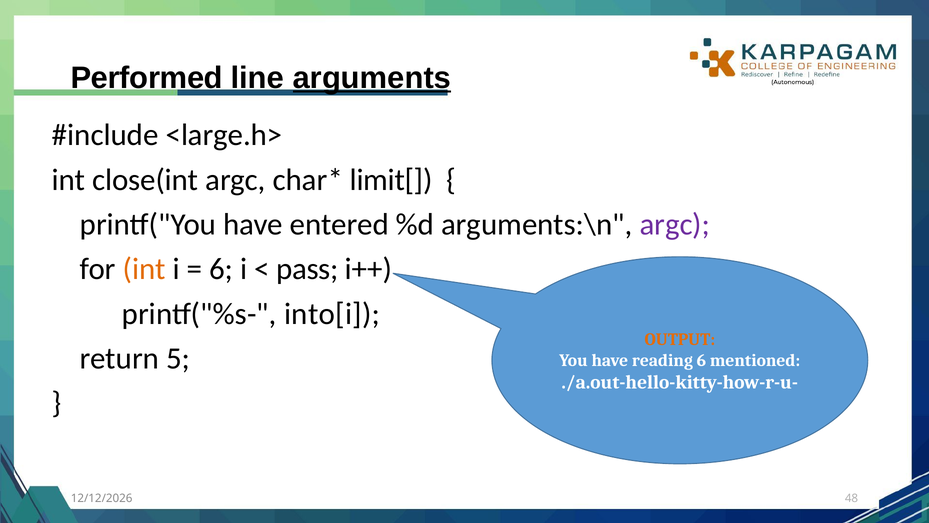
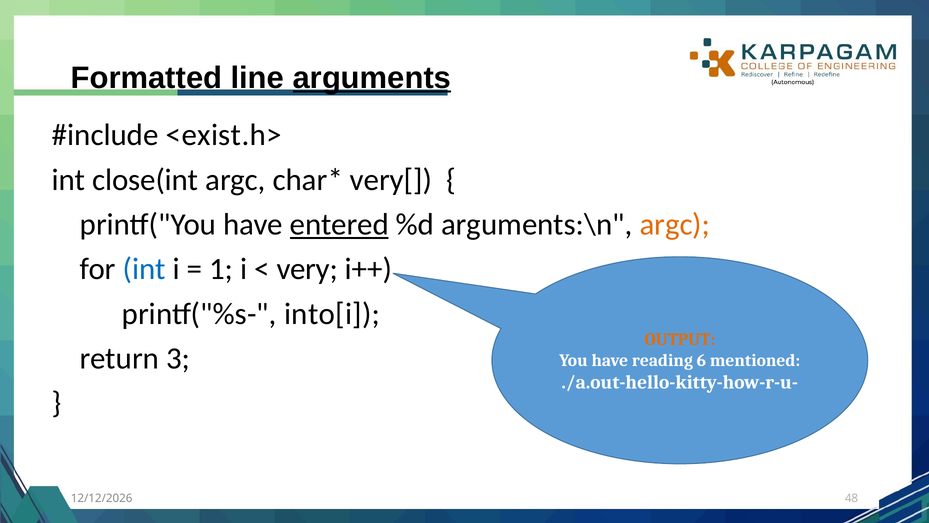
Performed: Performed -> Formatted (146, 78)
<large.h>: <large.h> -> <exist.h> (224, 135)
limit[: limit[ -> very[ (391, 180)
entered underline: none -> present (339, 224)
argc colour: purple -> orange (675, 224)
int colour: orange -> blue (144, 269)
6: 6 -> 1 (221, 269)
pass: pass -> very (307, 269)
5: 5 -> 3 (178, 358)
